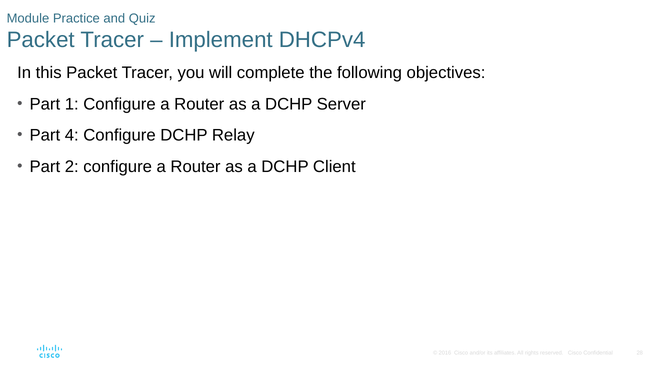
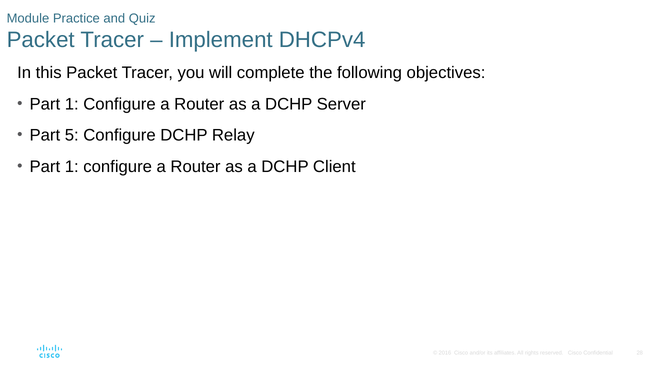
4: 4 -> 5 (72, 135)
2: 2 -> 1 (72, 166)
